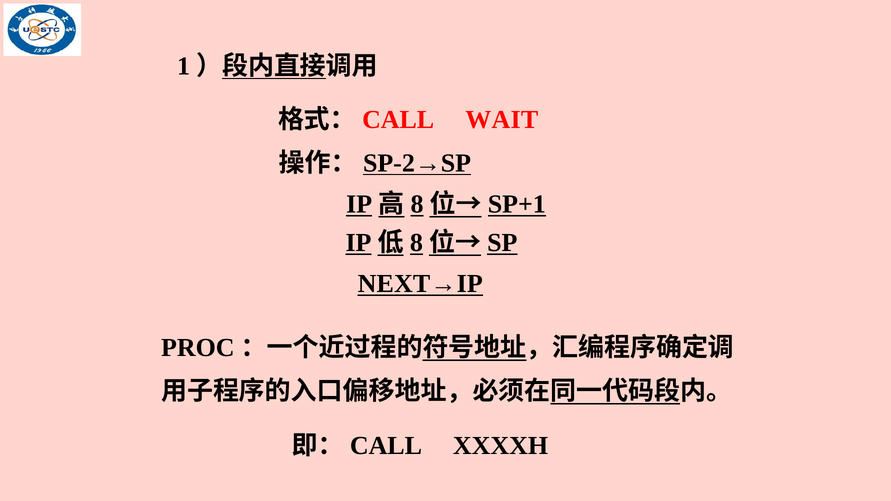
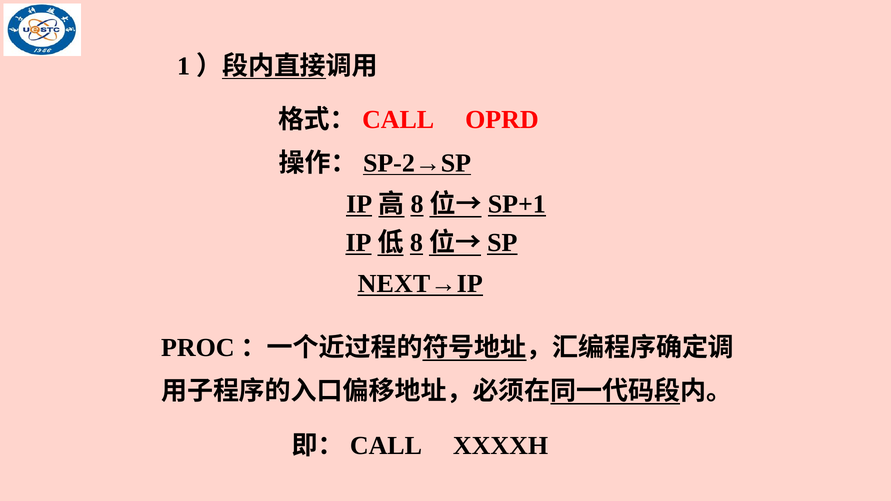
WAIT: WAIT -> OPRD (502, 120)
